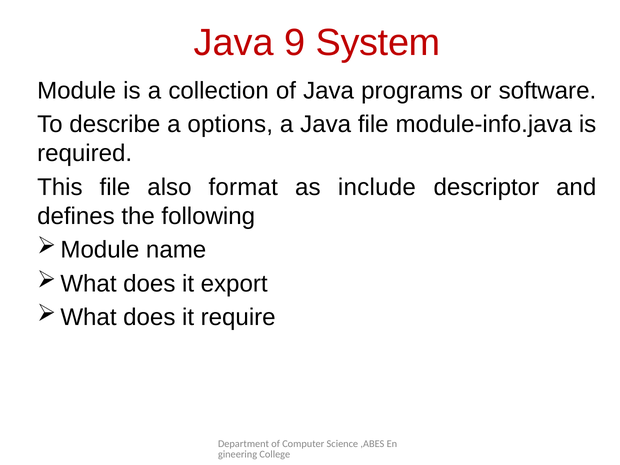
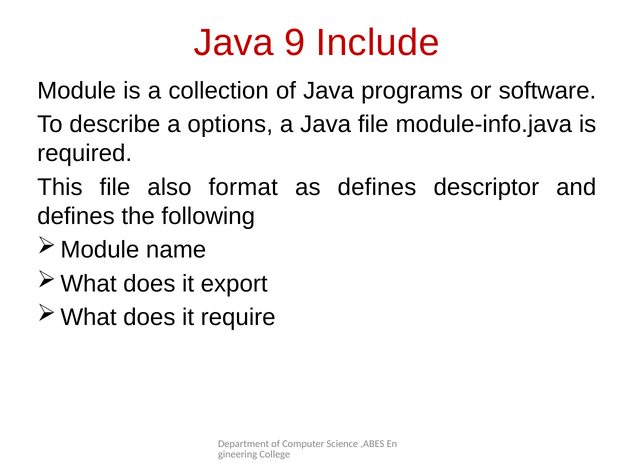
System: System -> Include (378, 43)
as include: include -> defines (377, 187)
